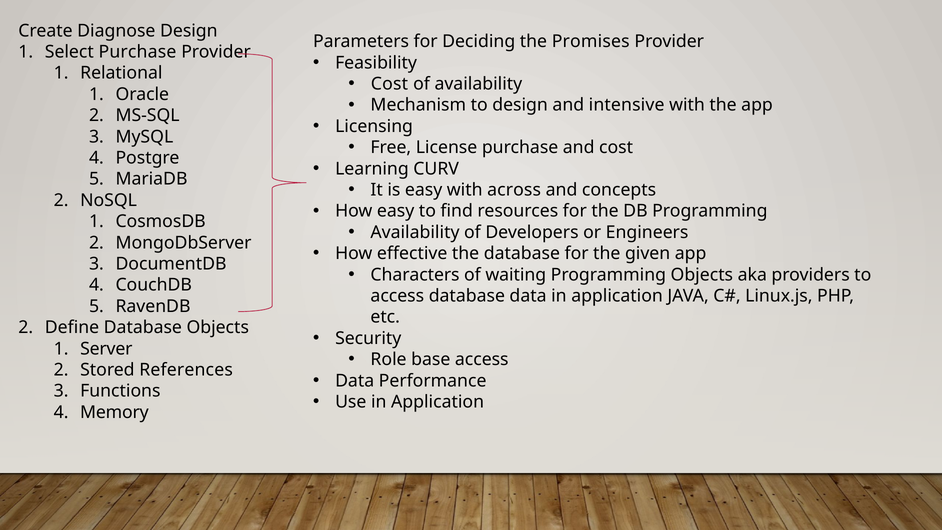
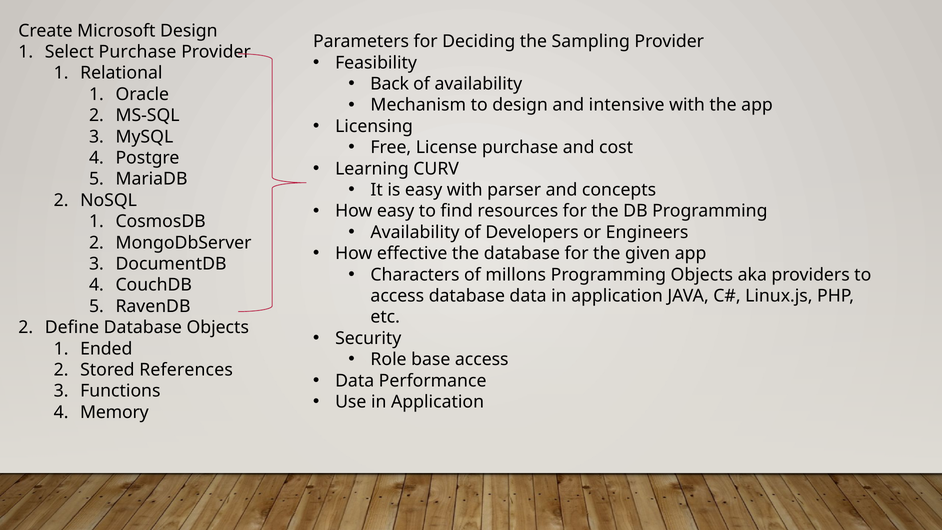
Diagnose: Diagnose -> Microsoft (116, 31)
Promises: Promises -> Sampling (591, 42)
Cost: Cost -> Back (390, 84)
across: across -> parser (514, 190)
waiting: waiting -> millons (516, 275)
Server: Server -> Ended (106, 349)
